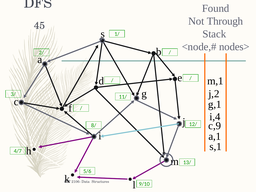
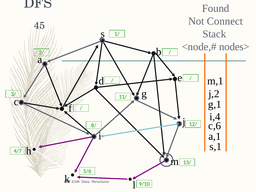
Through: Through -> Connect (225, 21)
c,9: c,9 -> c,6 (215, 126)
